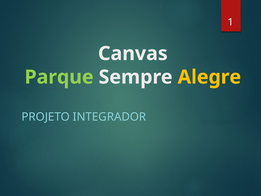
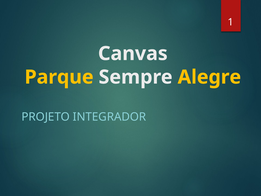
Parque colour: light green -> yellow (59, 77)
